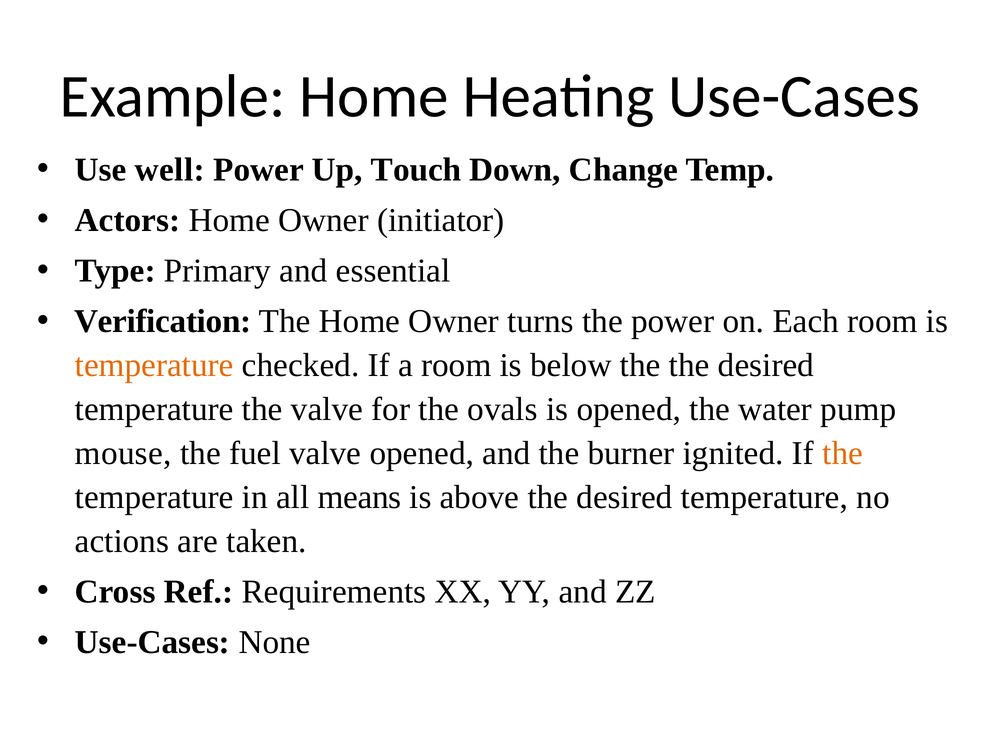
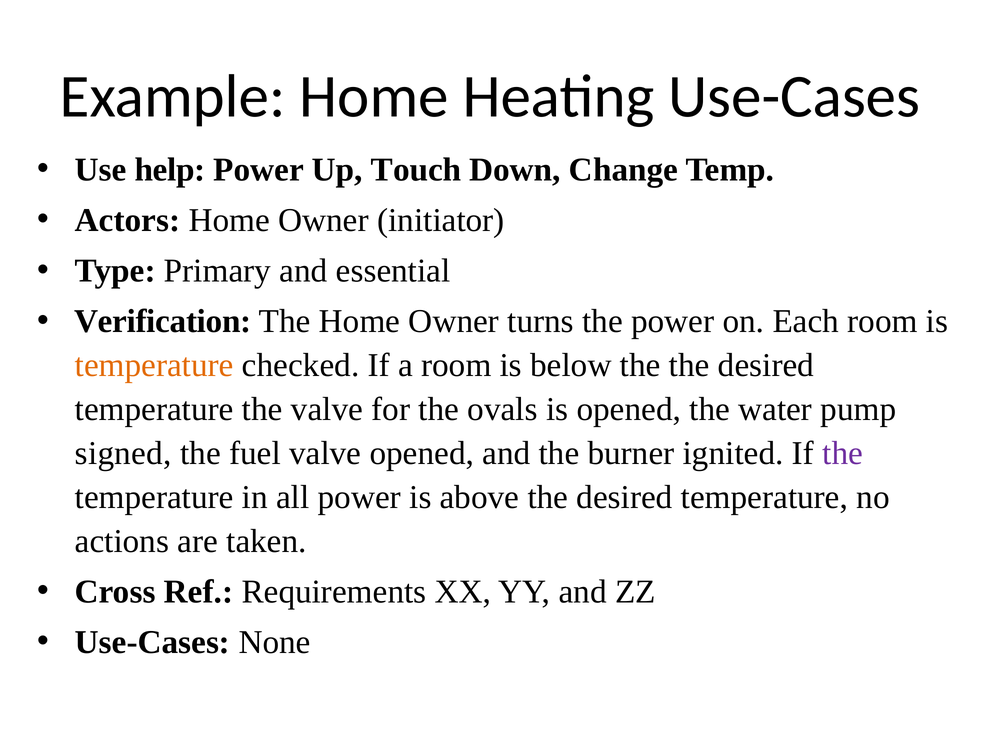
well: well -> help (170, 170)
mouse: mouse -> signed (123, 453)
the colour: orange -> purple (843, 453)
all means: means -> power (359, 497)
